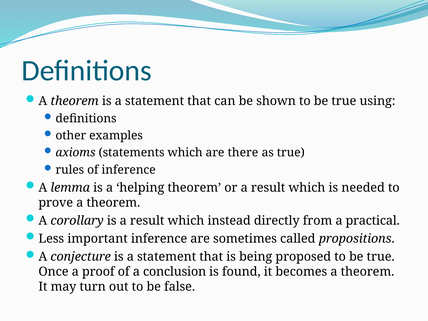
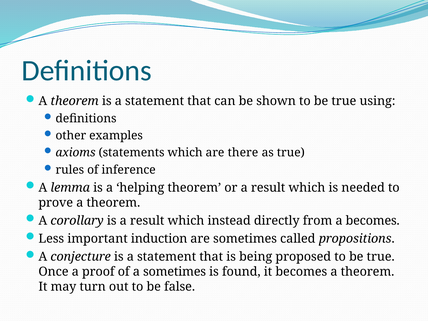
a practical: practical -> becomes (373, 221)
important inference: inference -> induction (159, 239)
a conclusion: conclusion -> sometimes (175, 272)
